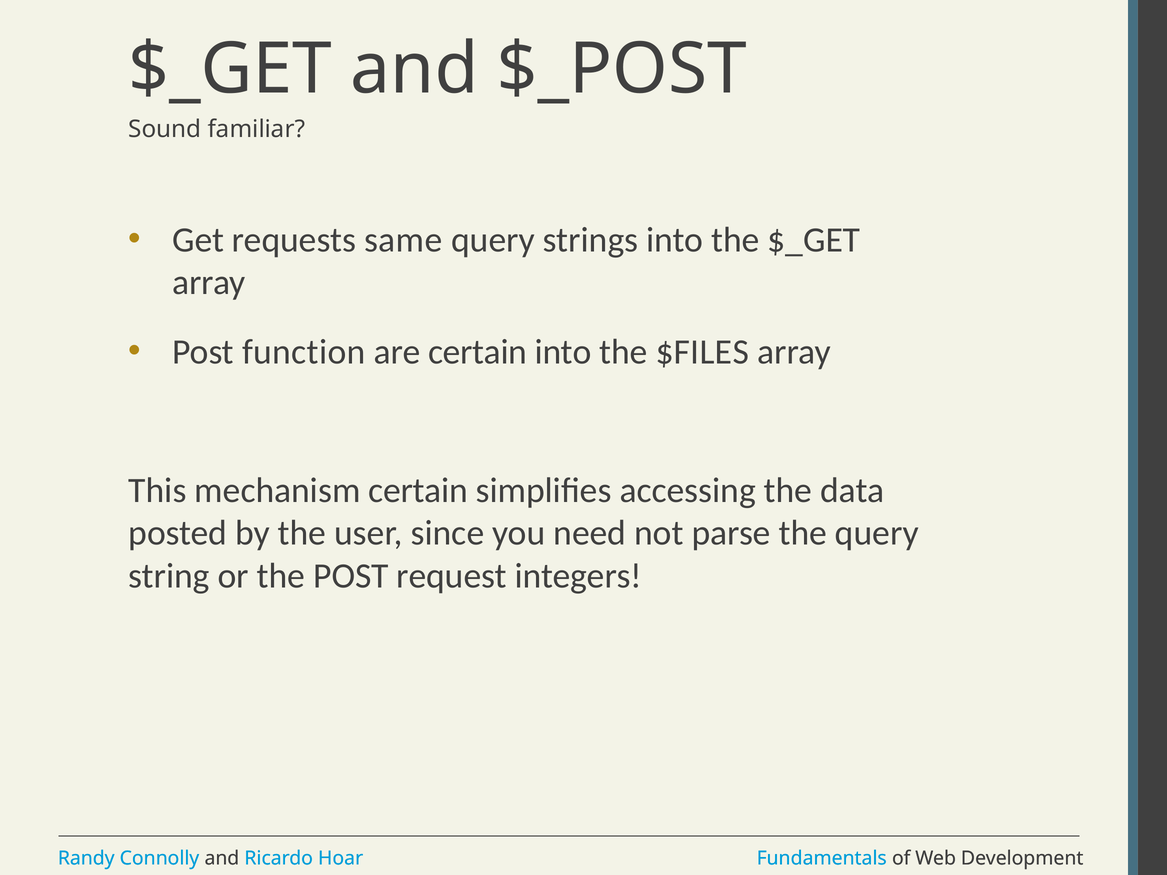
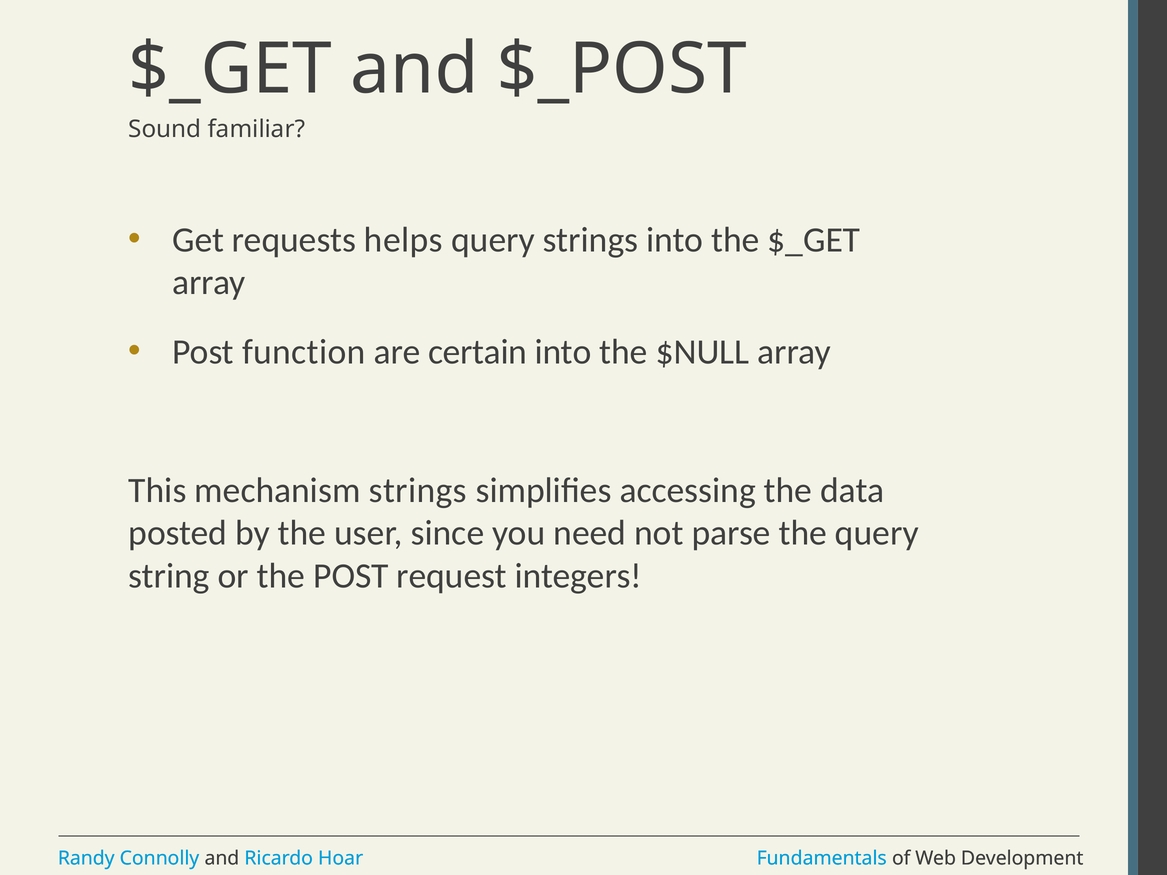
same: same -> helps (403, 240)
$FILES: $FILES -> $NULL (702, 352)
mechanism certain: certain -> strings (418, 491)
